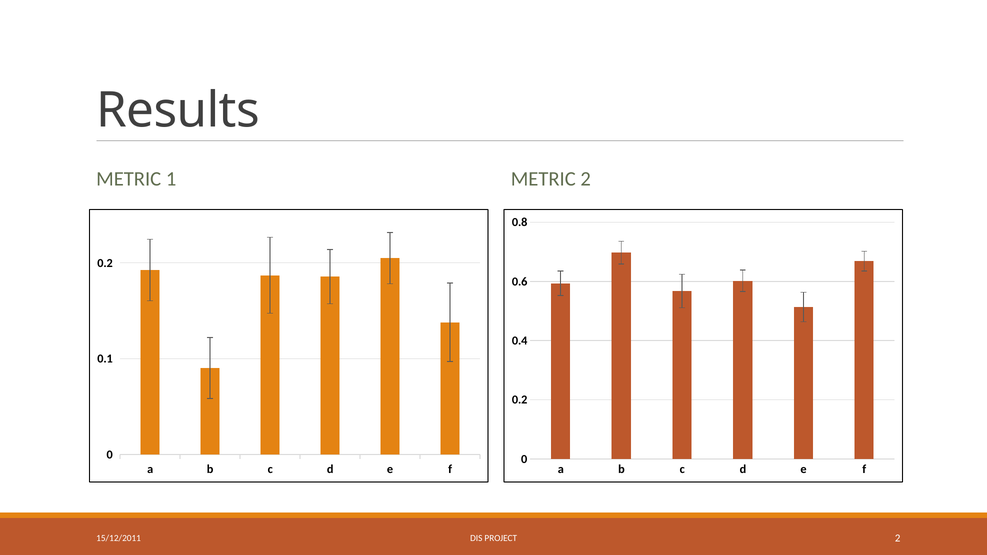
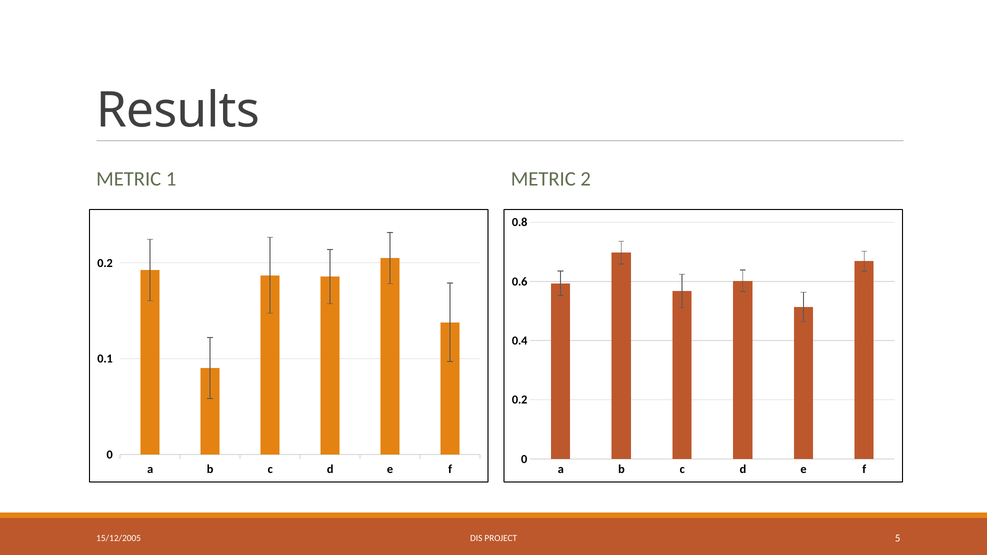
15/12/2011: 15/12/2011 -> 15/12/2005 (119, 538)
PROJECT 2: 2 -> 5 (898, 538)
